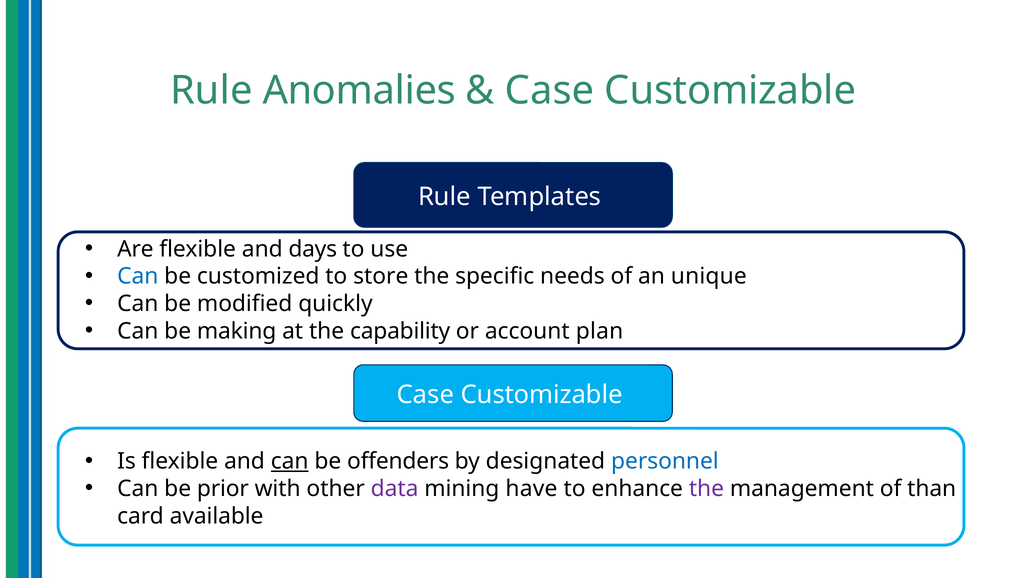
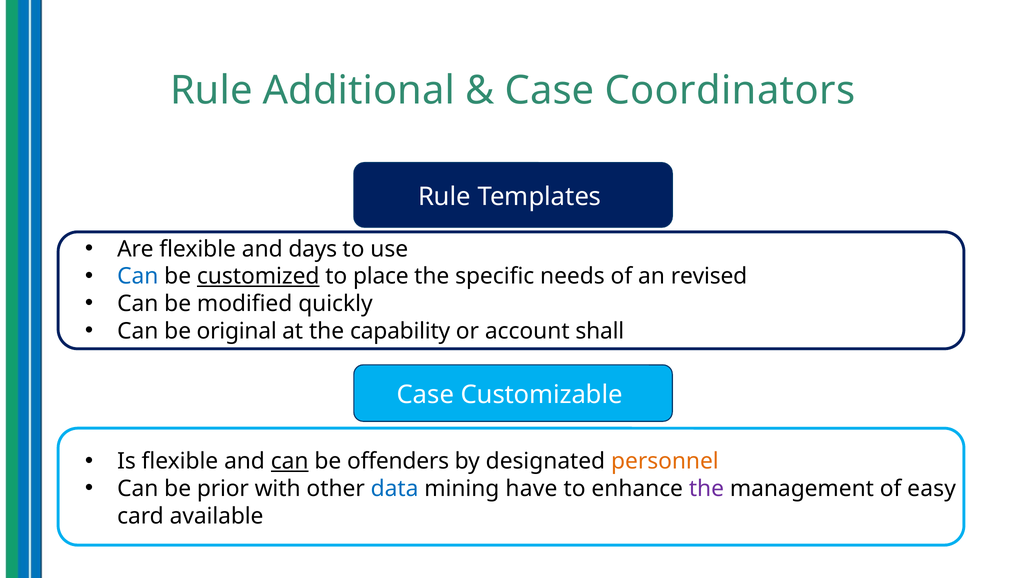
Anomalies: Anomalies -> Additional (359, 91)
Customizable: Customizable -> Coordinators (730, 91)
customized underline: none -> present (258, 276)
store: store -> place (381, 276)
unique: unique -> revised (709, 276)
making: making -> original (237, 331)
plan: plan -> shall (600, 331)
personnel colour: blue -> orange (665, 461)
data colour: purple -> blue (395, 488)
than: than -> easy (932, 488)
